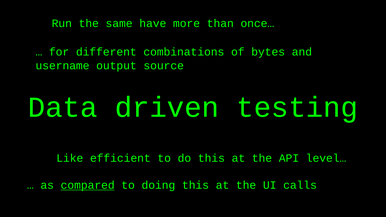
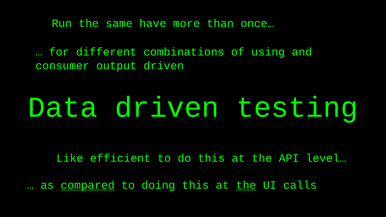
bytes: bytes -> using (268, 52)
username: username -> consumer (63, 66)
output source: source -> driven (164, 66)
the underline: none -> present (246, 185)
